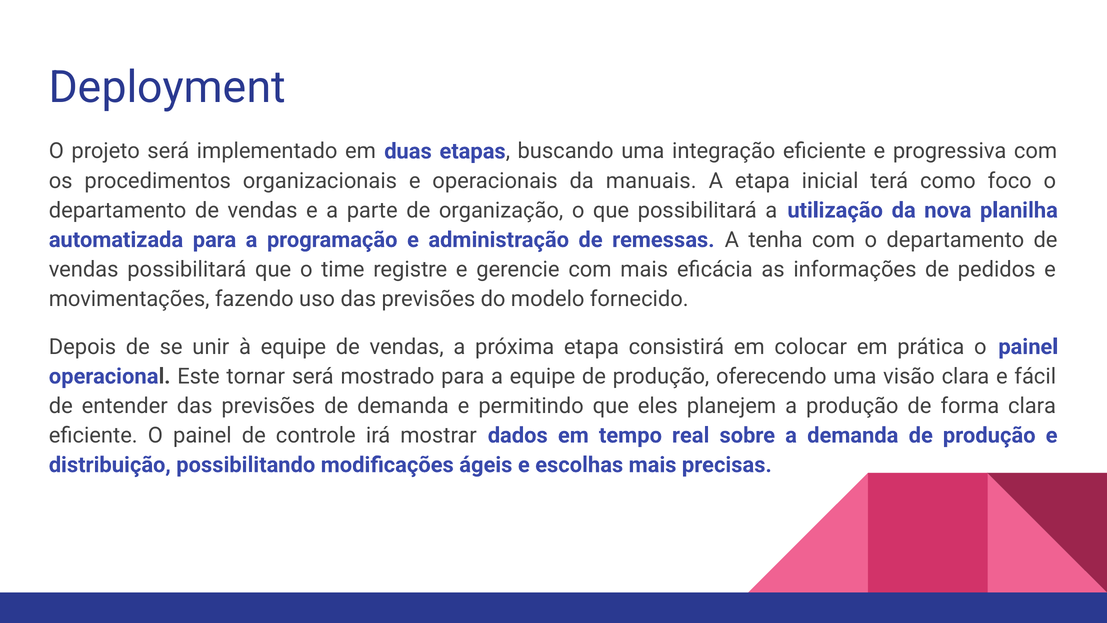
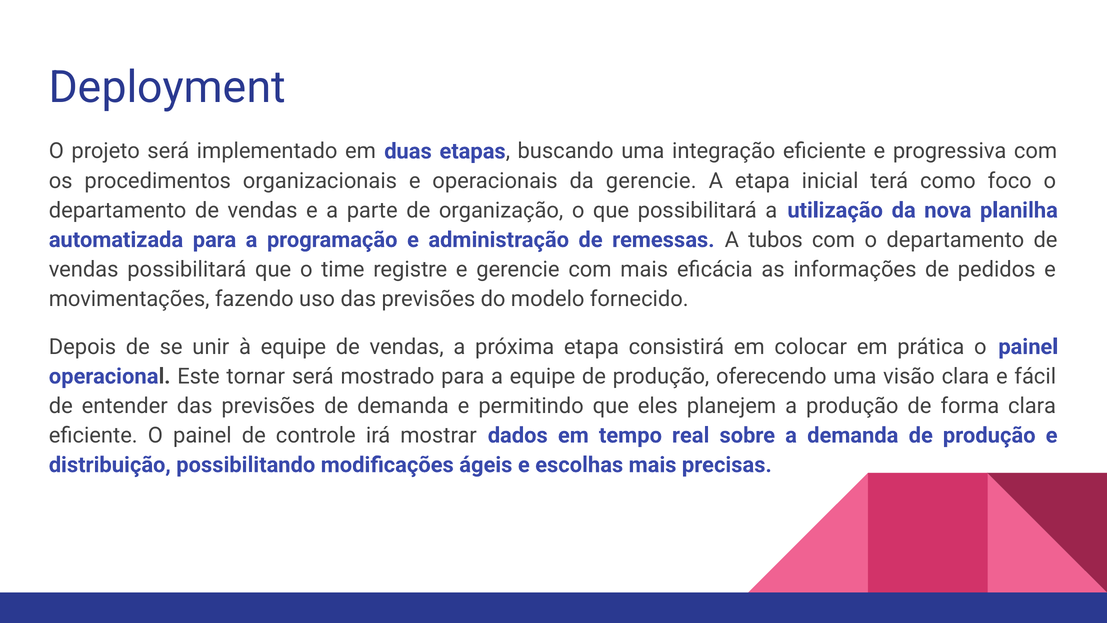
da manuais: manuais -> gerencie (651, 181)
tenha: tenha -> tubos (776, 240)
